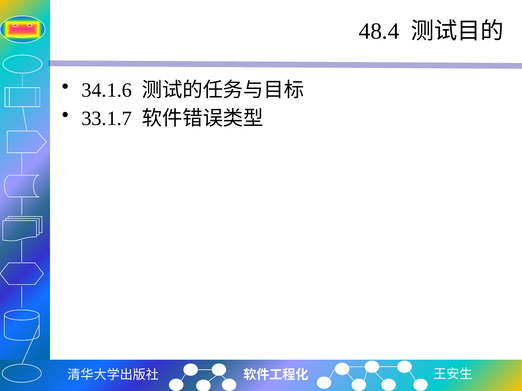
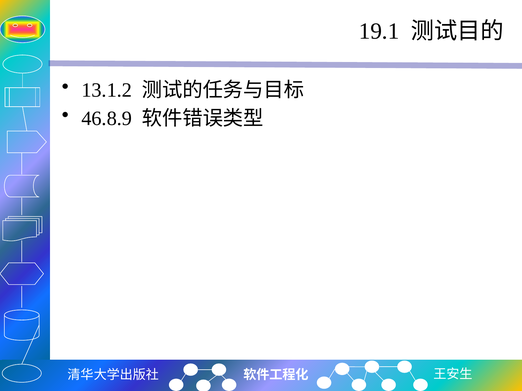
48.4: 48.4 -> 19.1 (379, 31)
34.1.6: 34.1.6 -> 13.1.2 (107, 90)
33.1.7: 33.1.7 -> 46.8.9 (107, 119)
